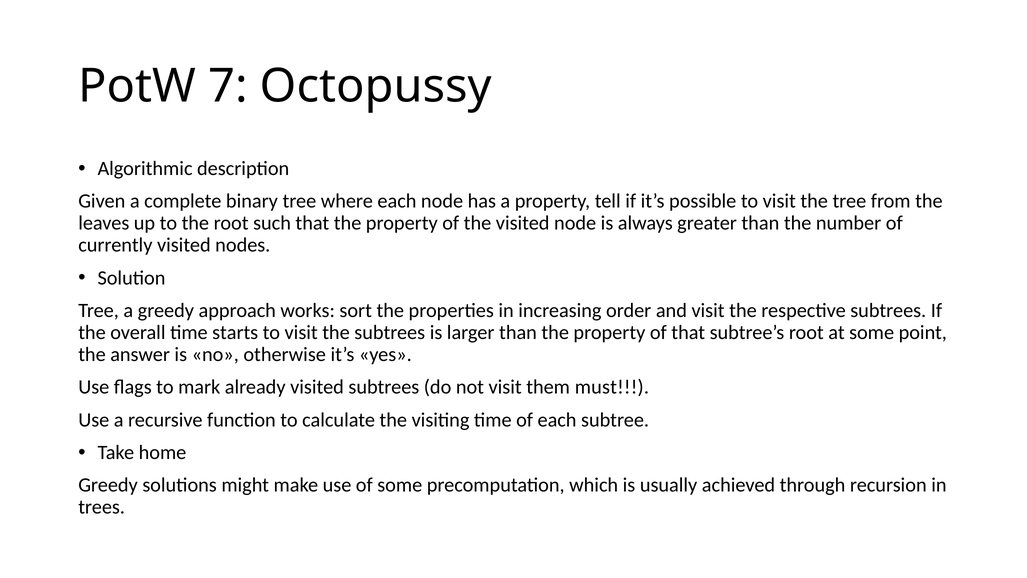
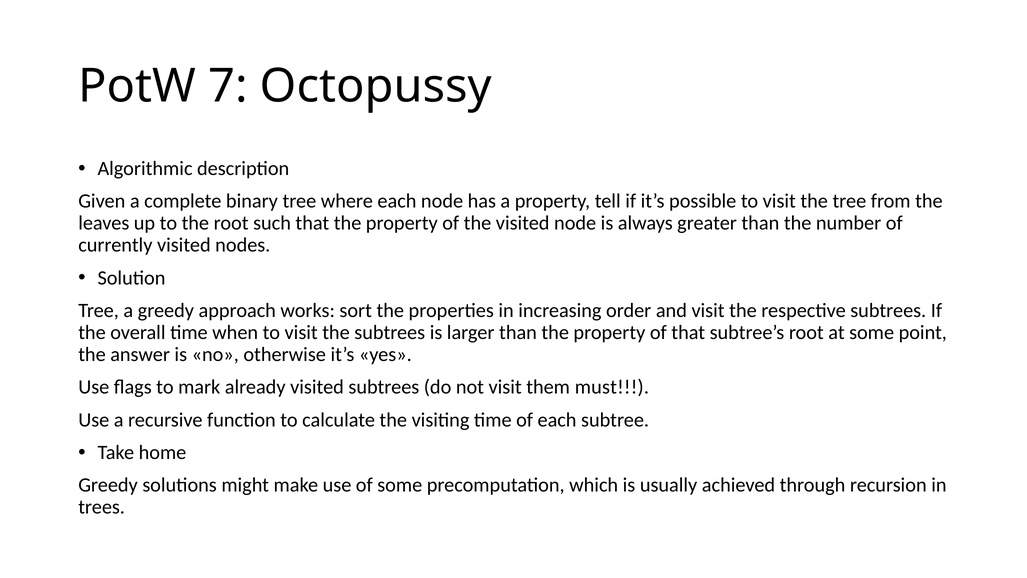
starts: starts -> when (235, 332)
